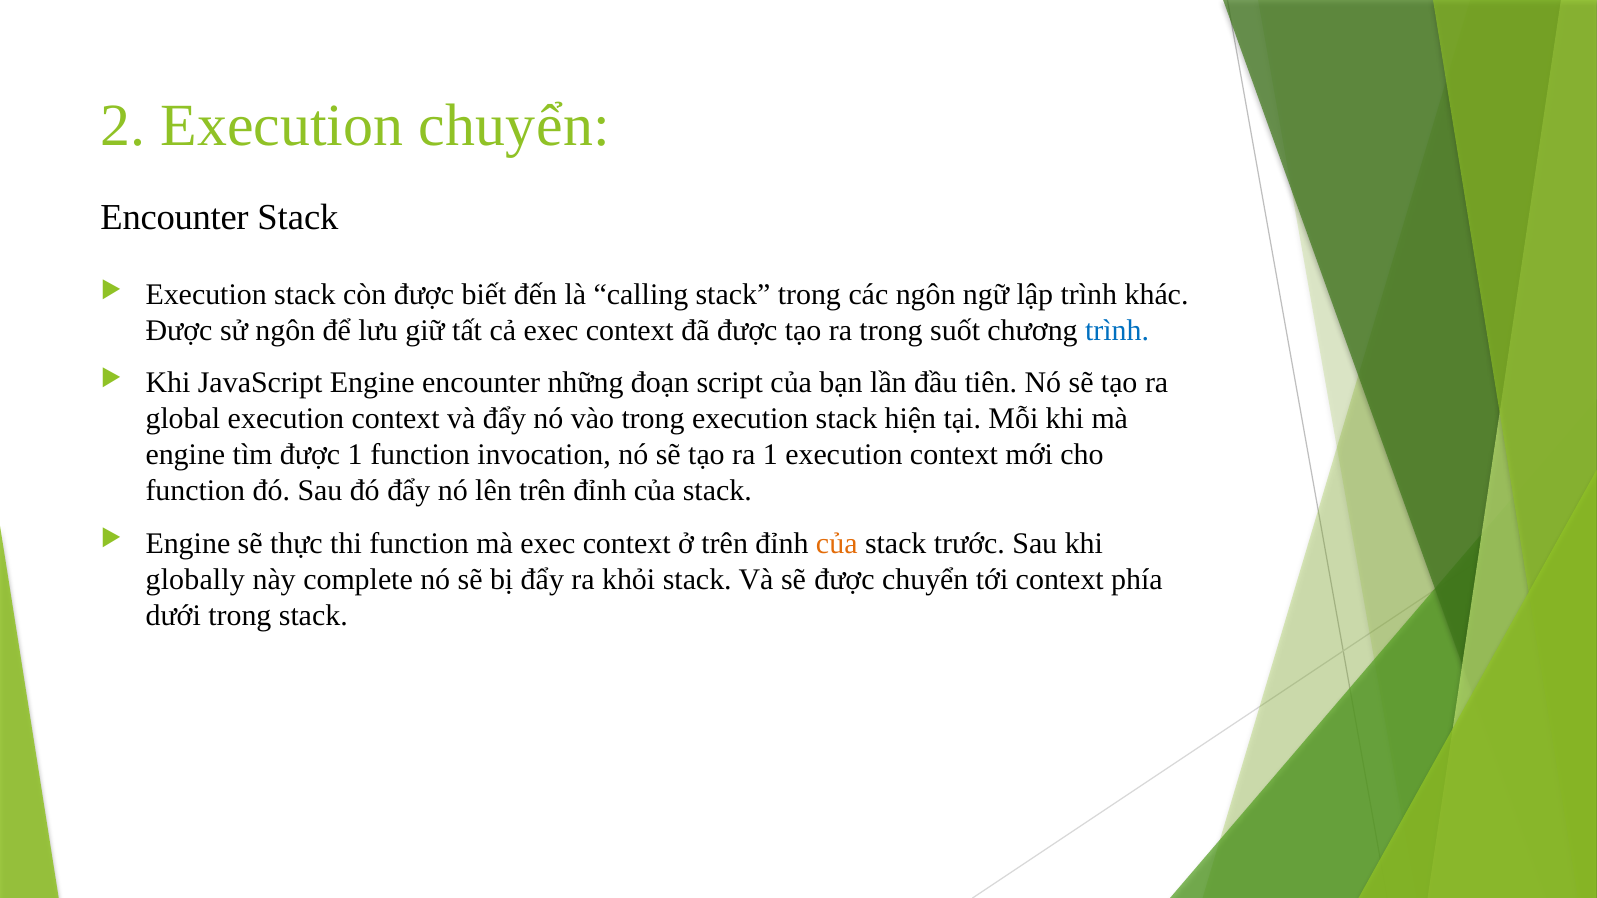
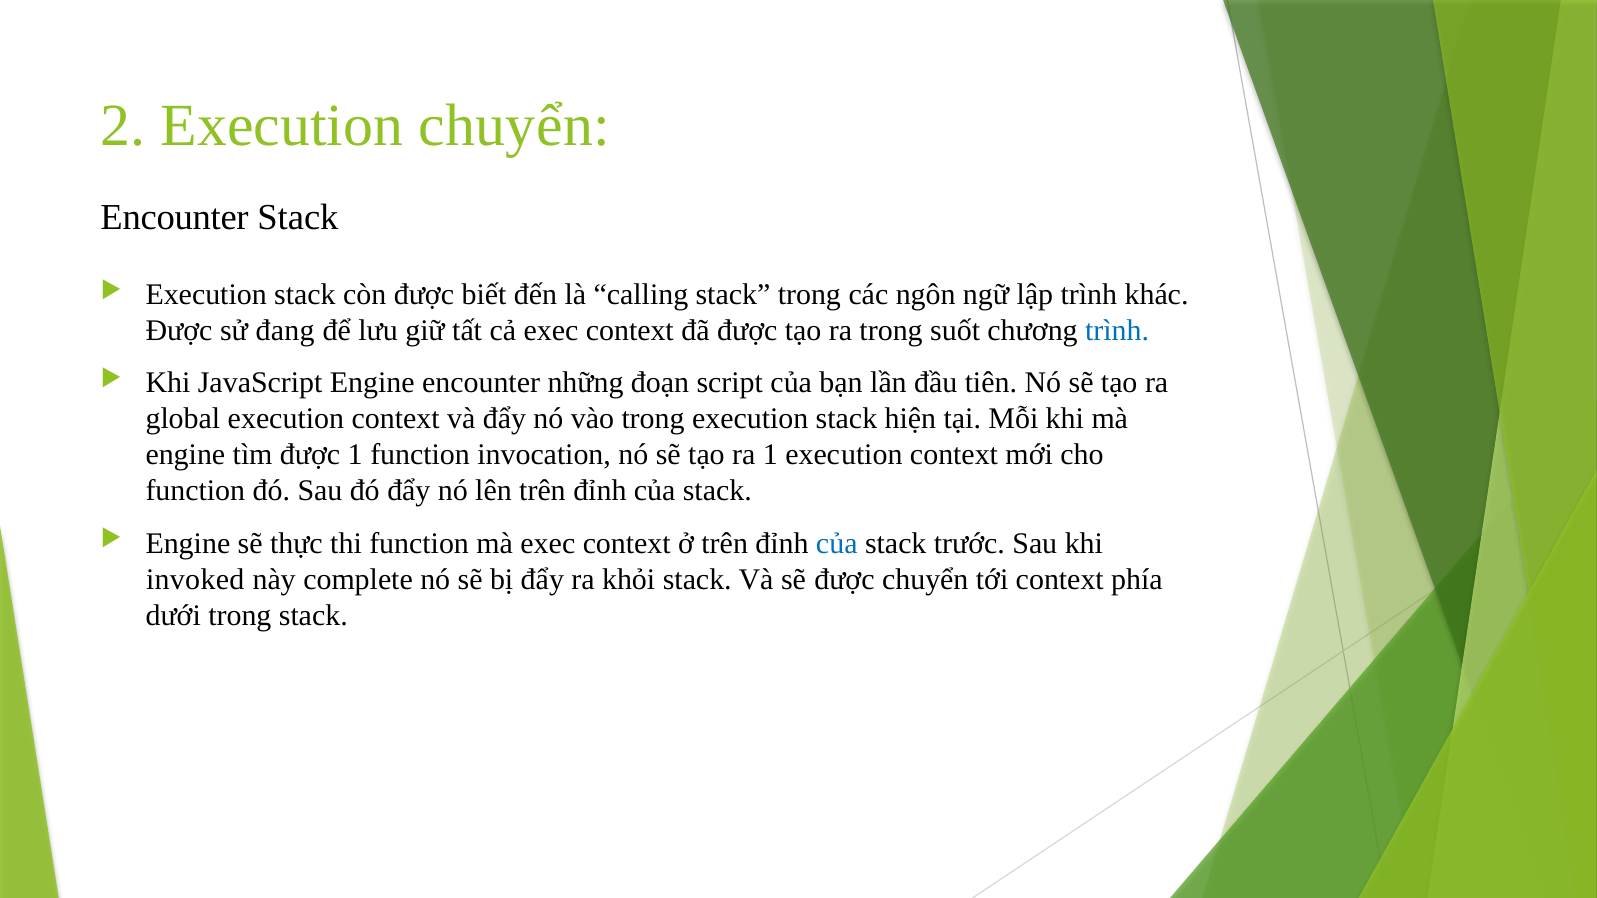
sử ngôn: ngôn -> đang (285, 331)
của colour: orange -> blue (837, 544)
globally: globally -> invoked (195, 579)
